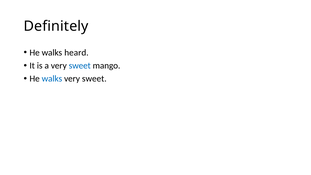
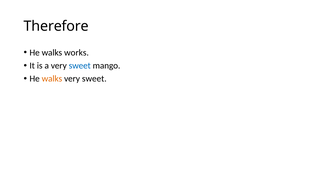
Definitely: Definitely -> Therefore (56, 26)
heard: heard -> works (76, 53)
walks colour: blue -> orange (52, 79)
